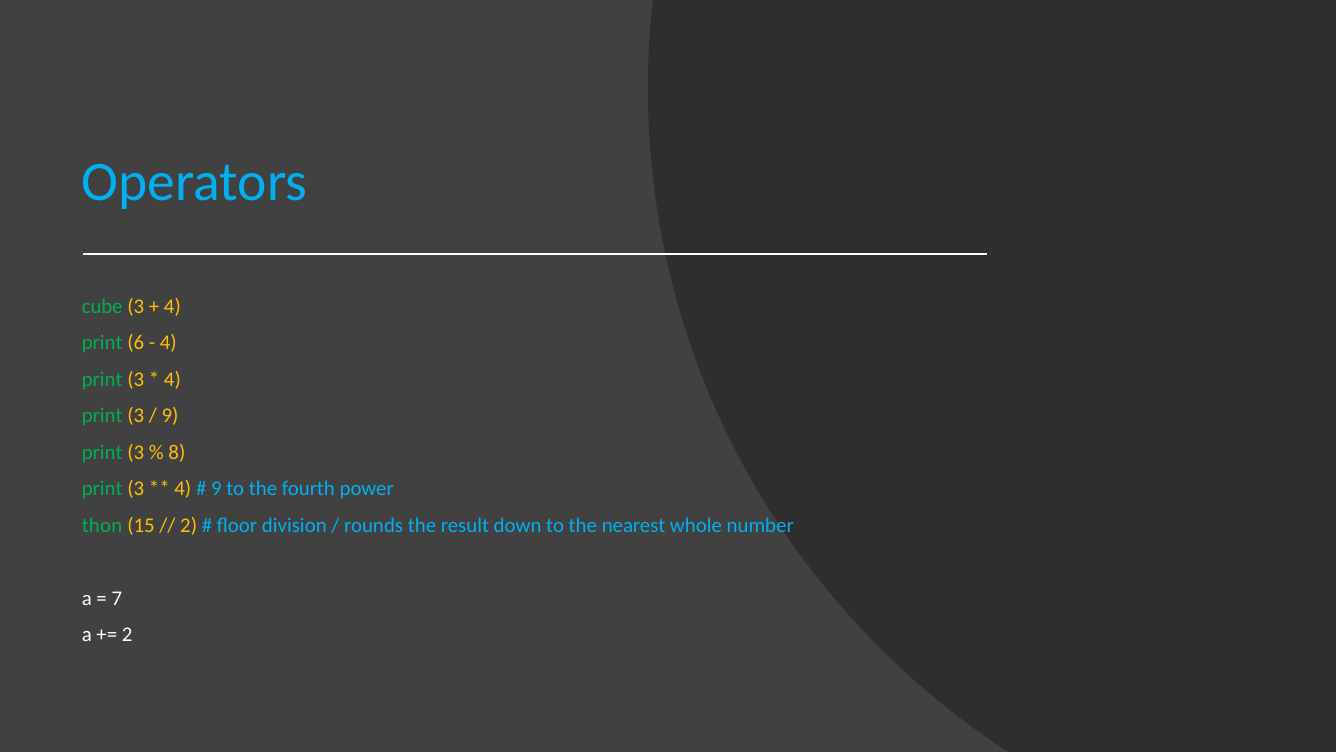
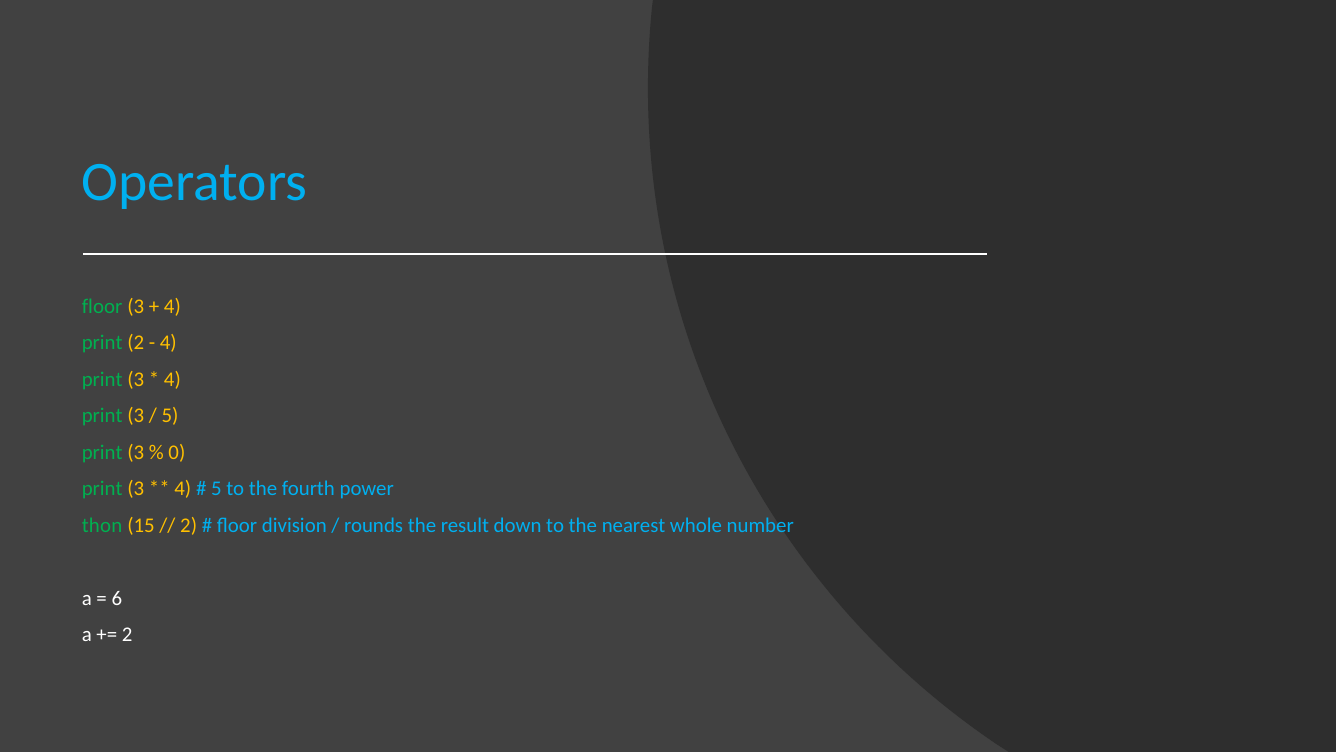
cube: cube -> floor (102, 306)
print 6: 6 -> 2 (136, 342)
9: 9 -> 5 (170, 415)
8: 8 -> 0 (177, 452)
9: 9 -> 5 (216, 488)
7: 7 -> 6 (117, 598)
